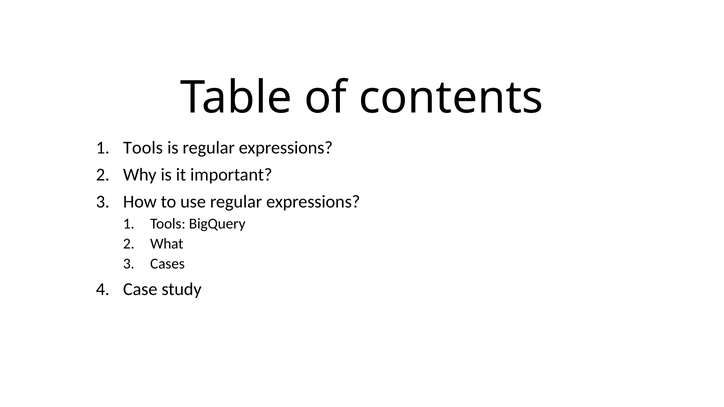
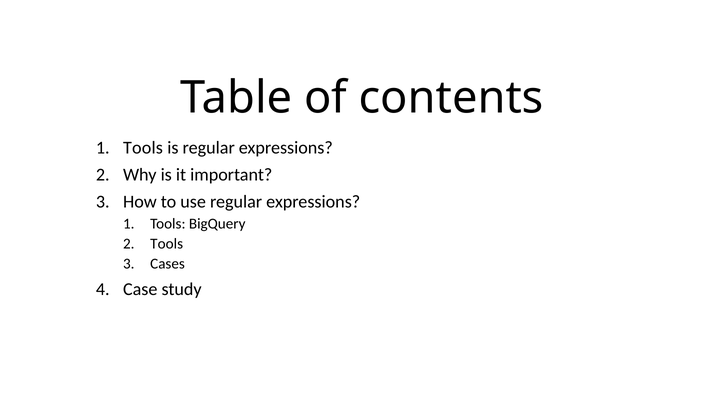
What: What -> Tools (167, 244)
